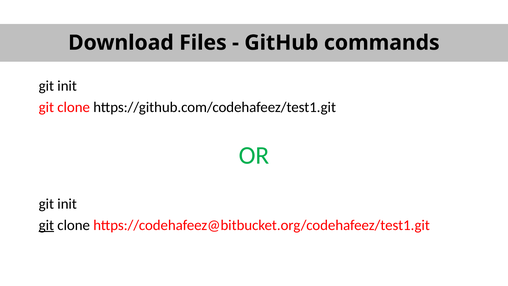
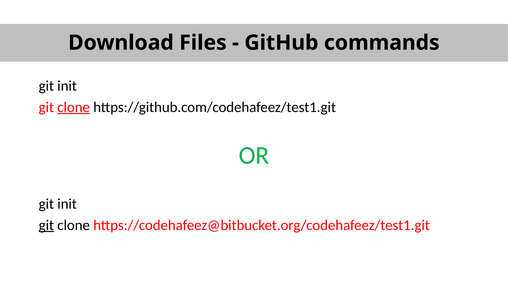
clone underline: none -> present (74, 107)
